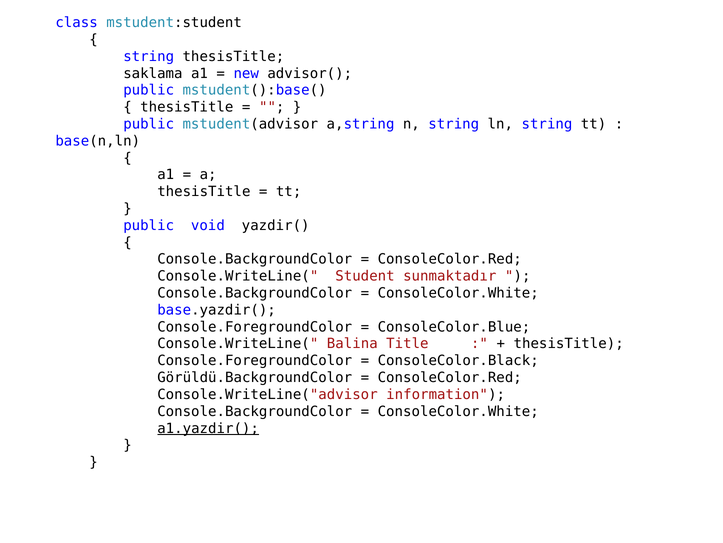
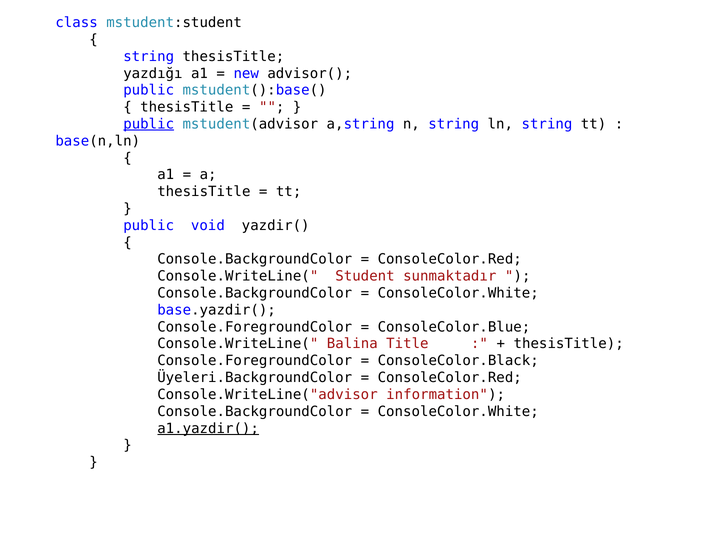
saklama: saklama -> yazdığı (153, 73)
public underline: none -> present (149, 124)
Görüldü.BackgroundColor: Görüldü.BackgroundColor -> Üyeleri.BackgroundColor (255, 377)
